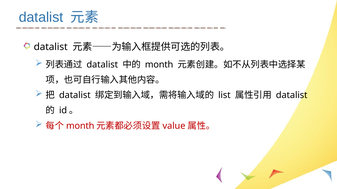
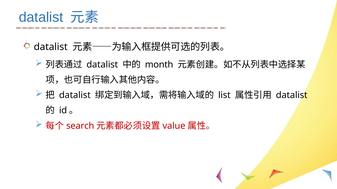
month: month -> search (80, 126)
